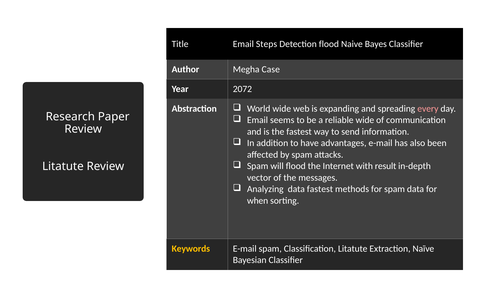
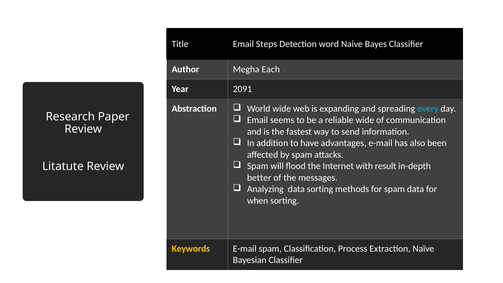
Detection flood: flood -> word (329, 44)
Case: Case -> Each (271, 70)
2072: 2072 -> 2091 (242, 89)
every colour: pink -> light blue (428, 109)
vector: vector -> better (259, 178)
data fastest: fastest -> sorting (320, 189)
Classification Litatute: Litatute -> Process (353, 249)
